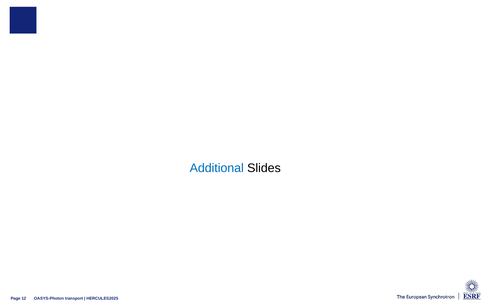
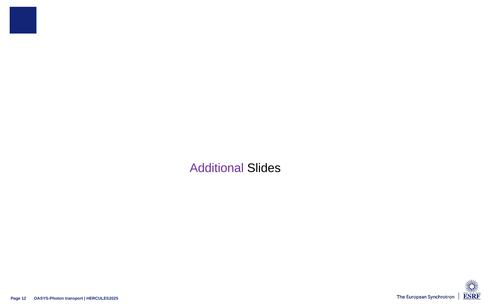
Additional colour: blue -> purple (217, 168)
